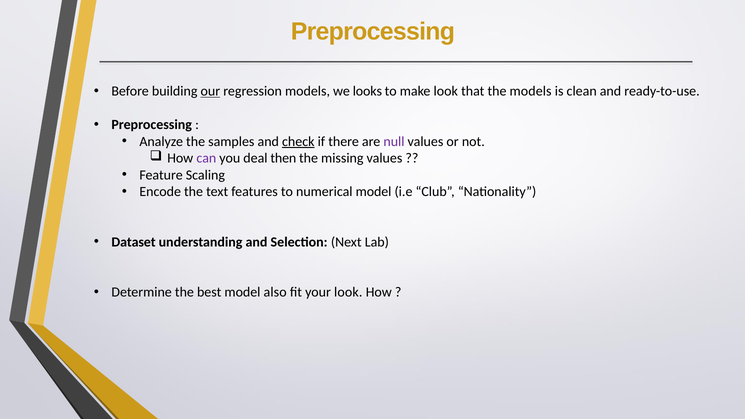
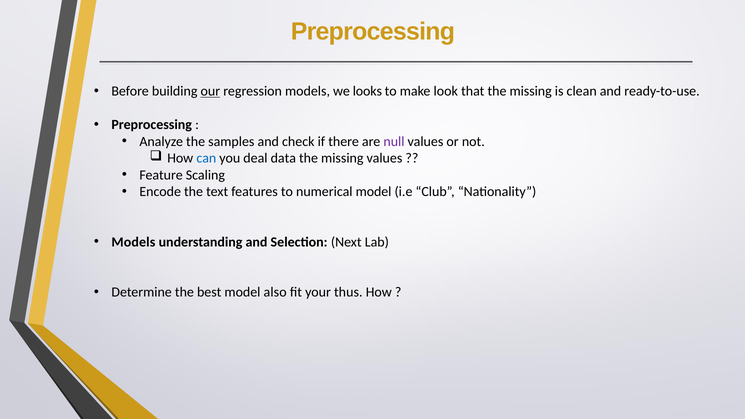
that the models: models -> missing (531, 91)
check underline: present -> none (298, 142)
can colour: purple -> blue (206, 158)
then: then -> data (283, 158)
Dataset: Dataset -> Models (133, 242)
your look: look -> thus (348, 292)
